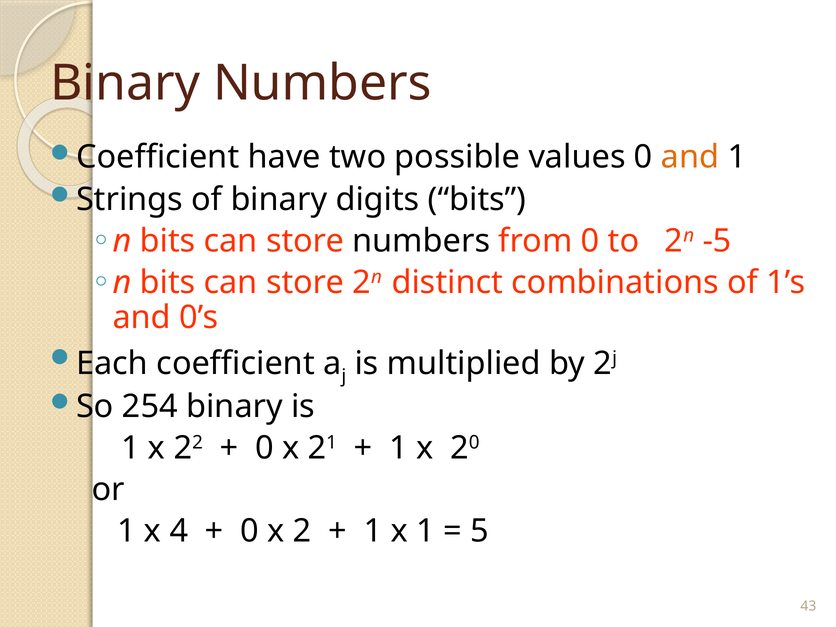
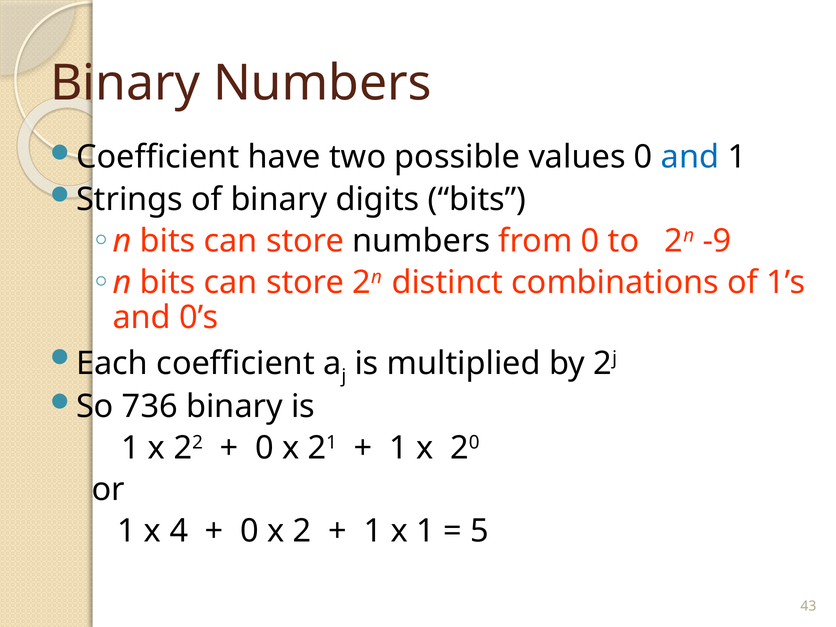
and colour: orange -> blue (690, 157)
-5: -5 -> -9 (717, 241)
254: 254 -> 736 (150, 406)
